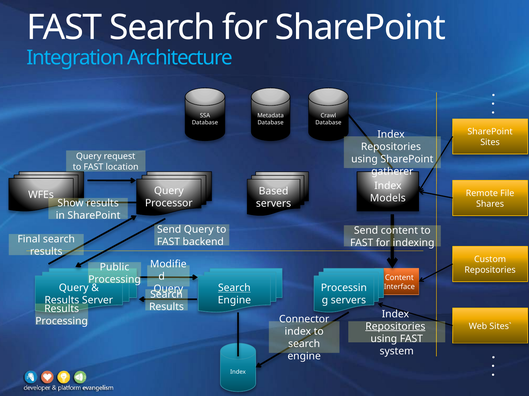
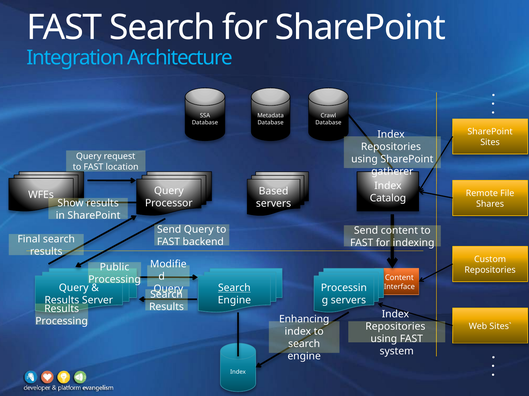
Models: Models -> Catalog (388, 199)
Connector: Connector -> Enhancing (304, 320)
Repositories underline: present -> none (395, 327)
